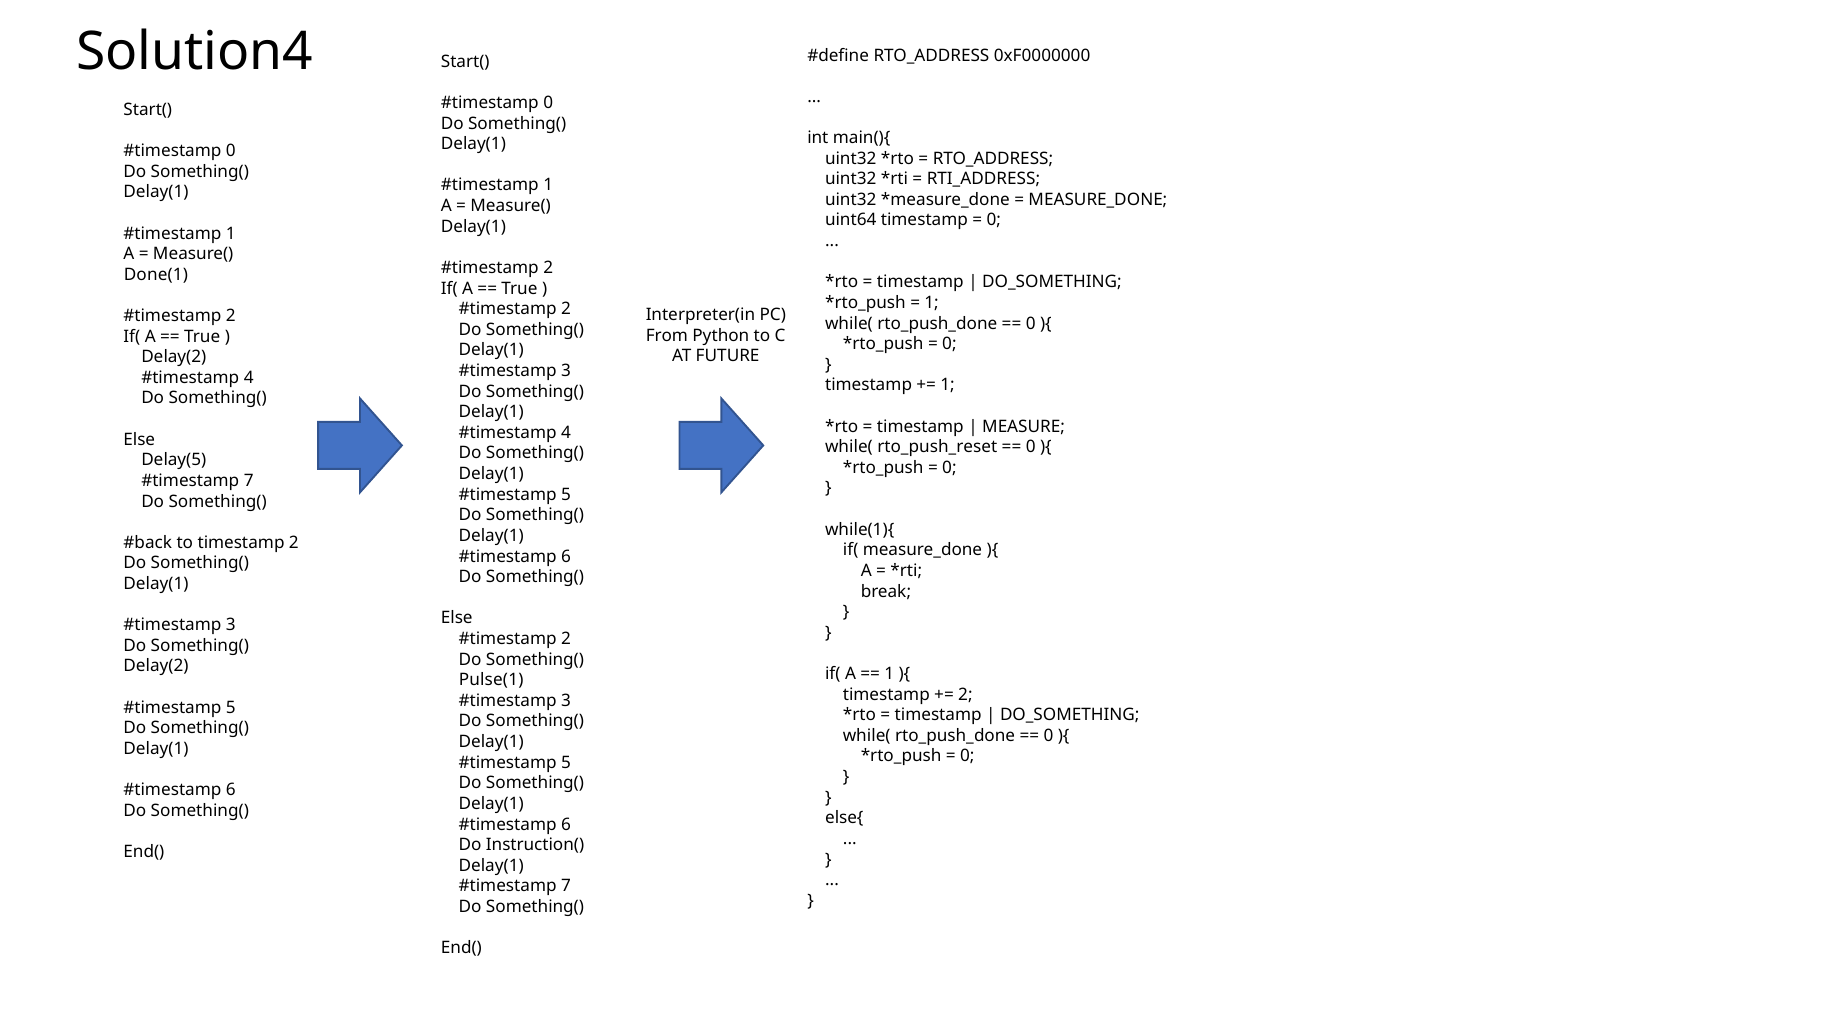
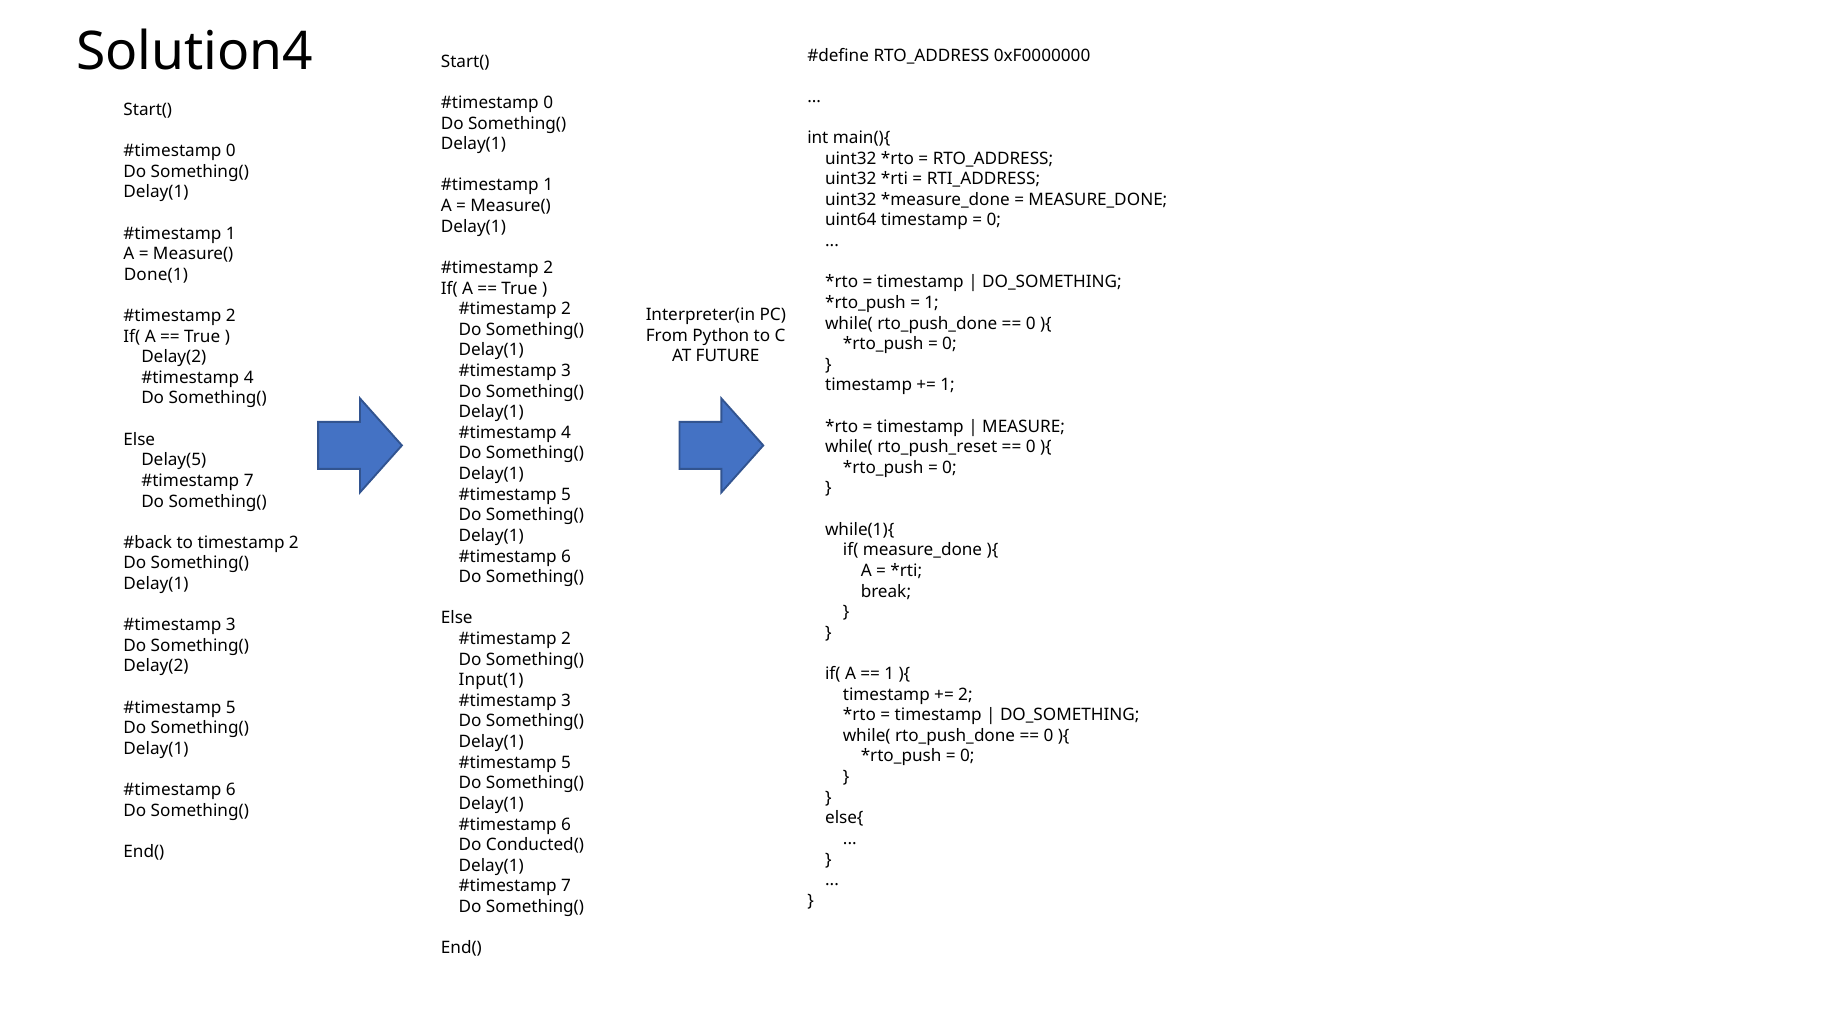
Pulse(1: Pulse(1 -> Input(1 (491, 680)
Instruction(: Instruction( -> Conducted( (535, 845)
